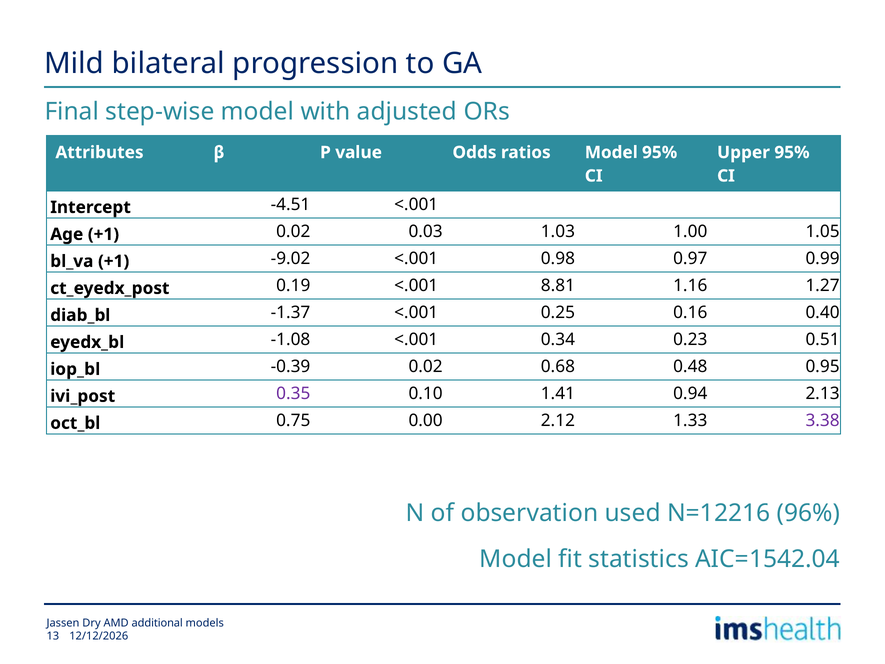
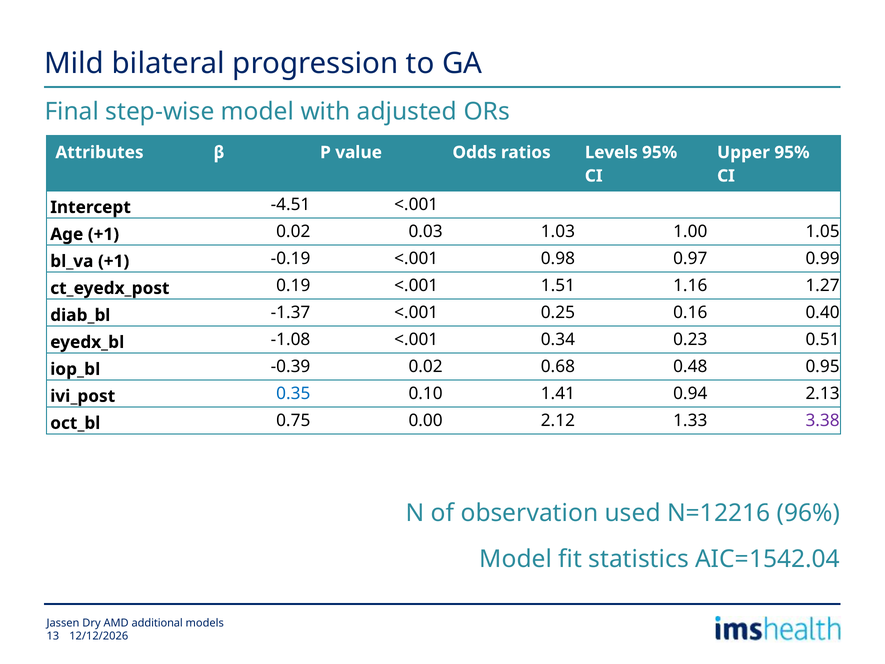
ratios Model: Model -> Levels (611, 152)
-9.02: -9.02 -> -0.19 (291, 259)
8.81: 8.81 -> 1.51 (558, 286)
0.35 colour: purple -> blue (293, 393)
